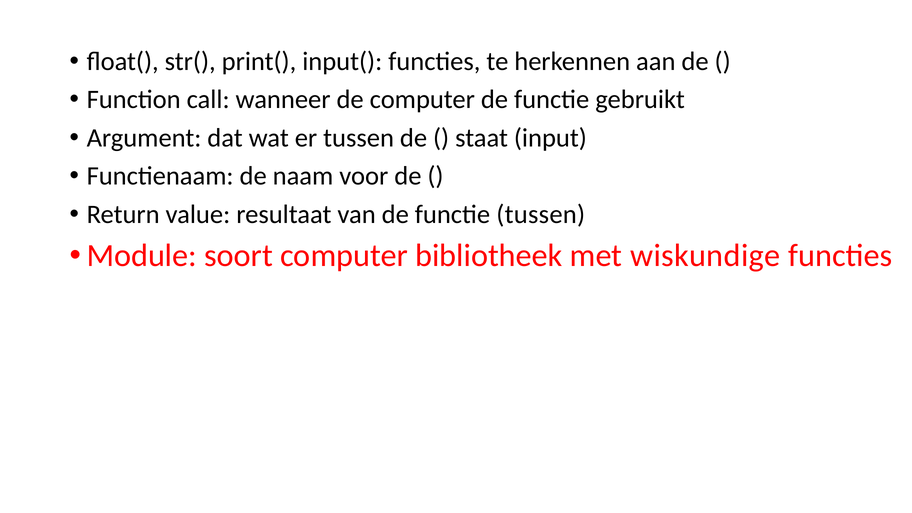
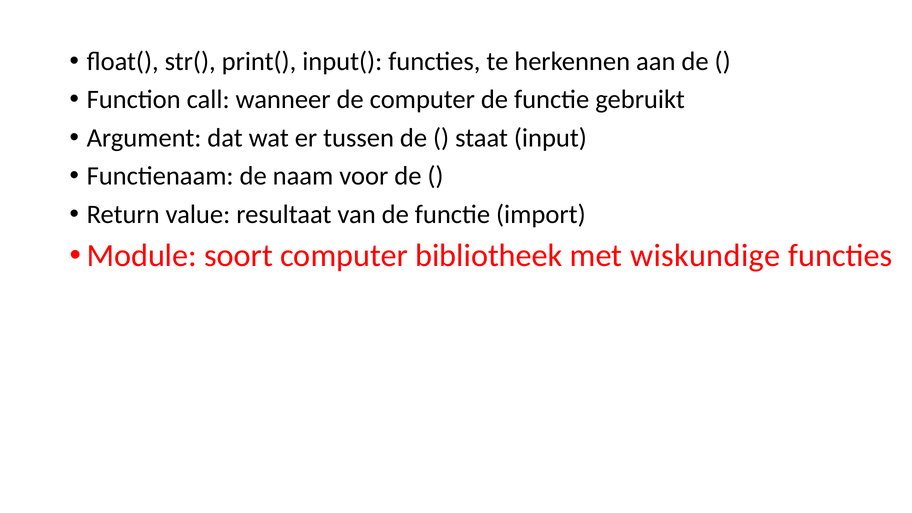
functie tussen: tussen -> import (541, 214)
